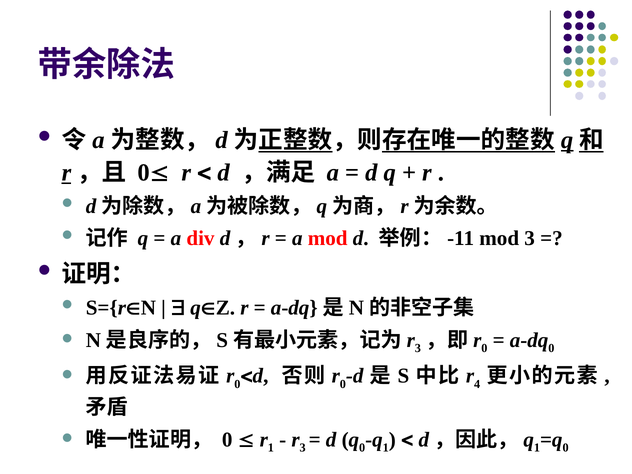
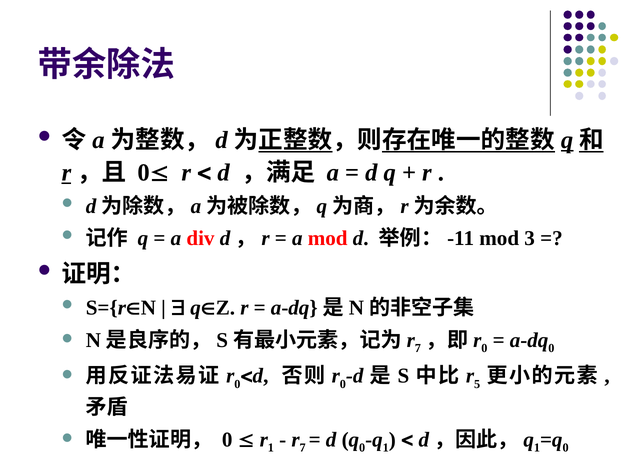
3: 3 -> 7 (418, 348)
4: 4 -> 5 (477, 384)
r 3: 3 -> 7 (303, 448)
